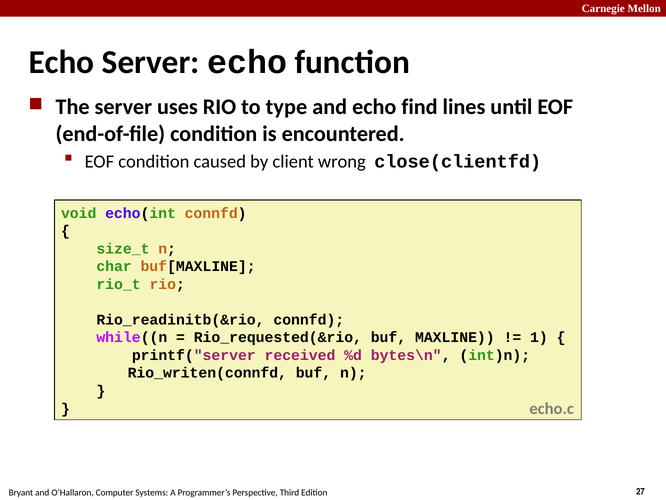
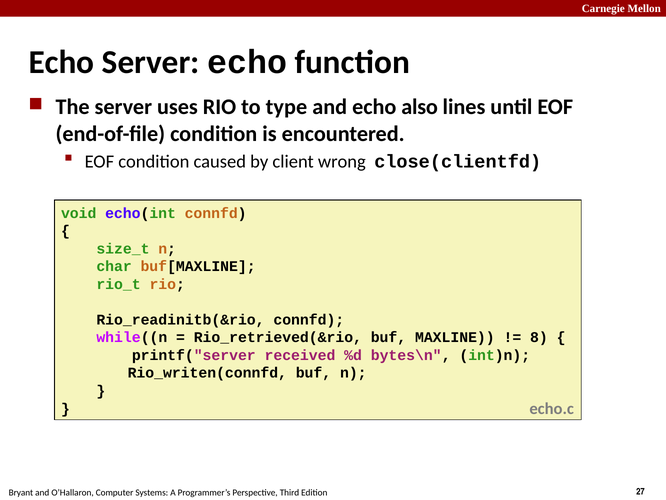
find: find -> also (420, 107)
Rio_requested(&rio: Rio_requested(&rio -> Rio_retrieved(&rio (278, 337)
1: 1 -> 8 (539, 337)
